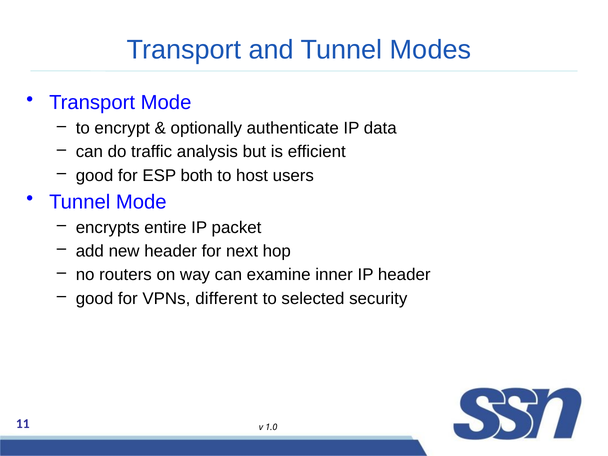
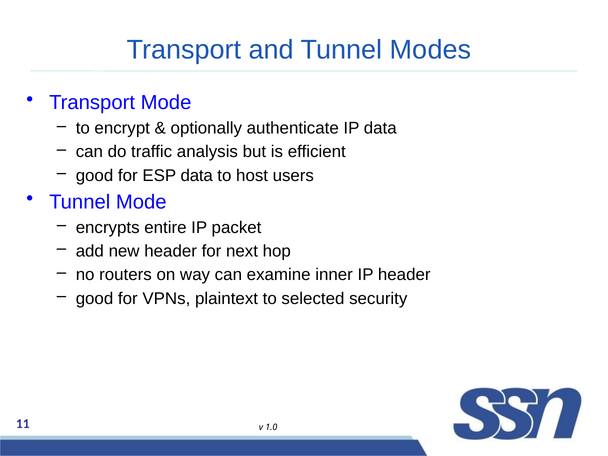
ESP both: both -> data (197, 175)
different: different -> plaintext (227, 298)
